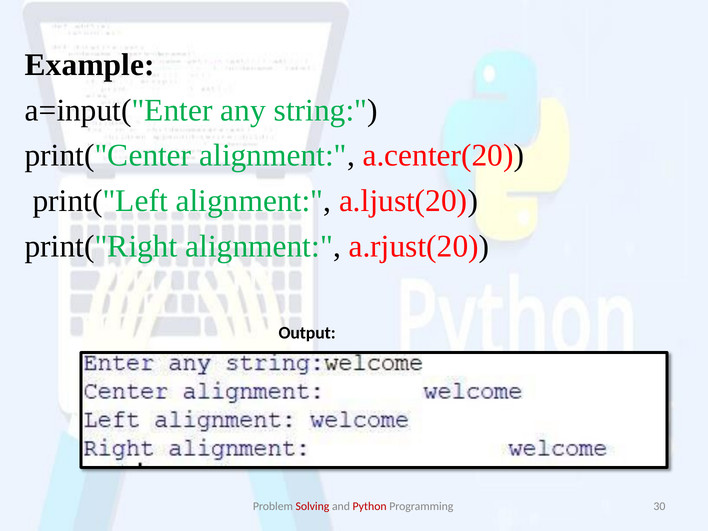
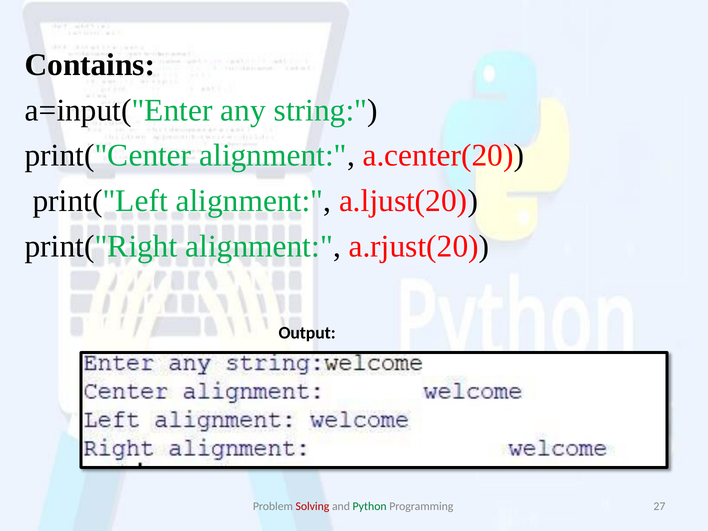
Example: Example -> Contains (90, 65)
Python colour: red -> green (370, 507)
30: 30 -> 27 (659, 506)
